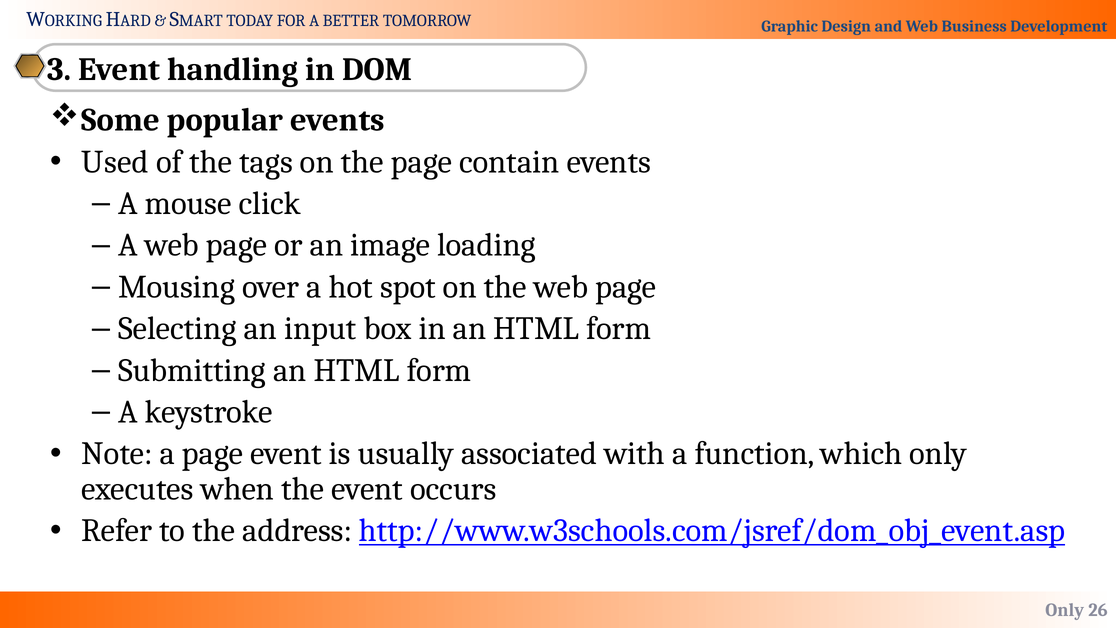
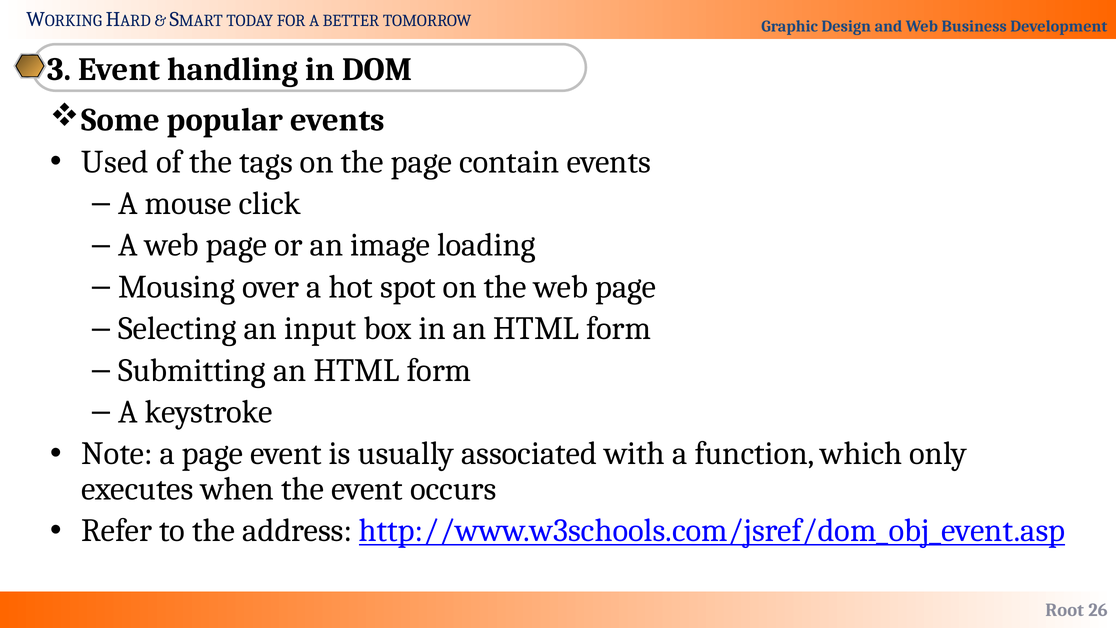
Only: Only -> Root (1065, 610)
